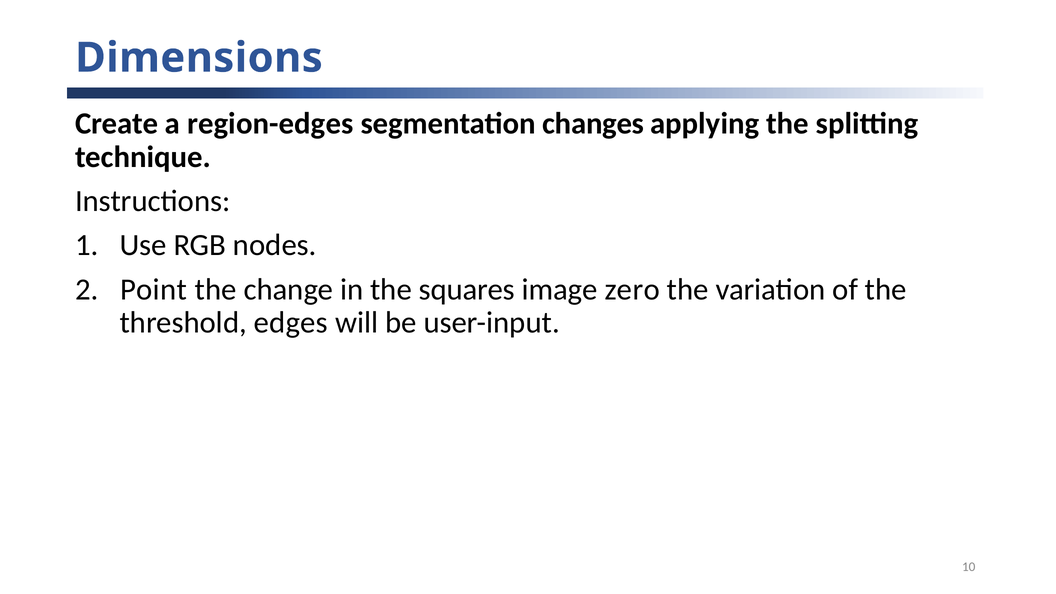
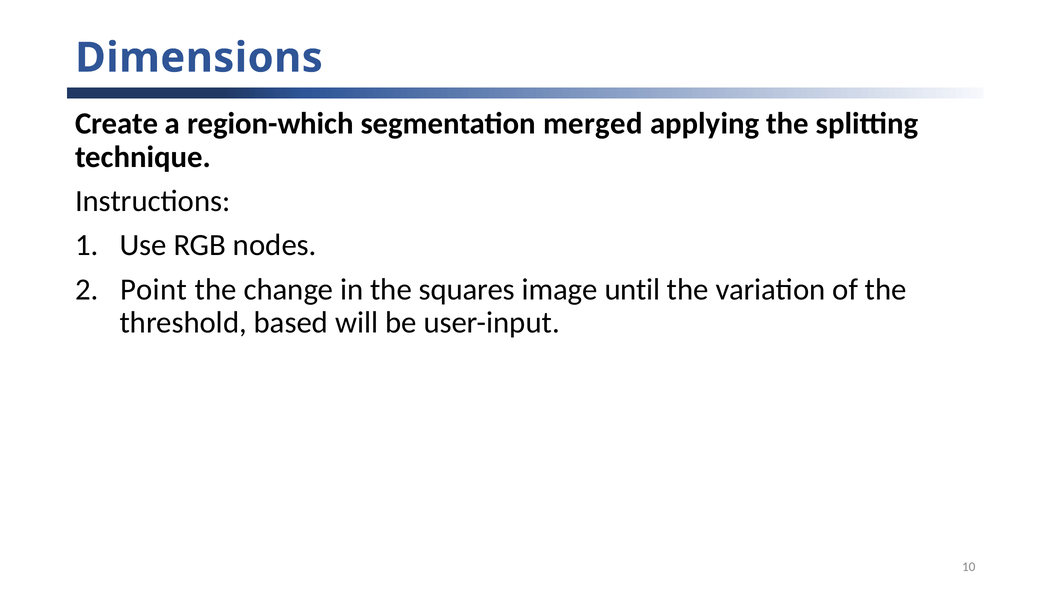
region-edges: region-edges -> region-which (270, 124)
changes: changes -> merged (593, 124)
zero: zero -> until (632, 289)
edges: edges -> based (291, 323)
